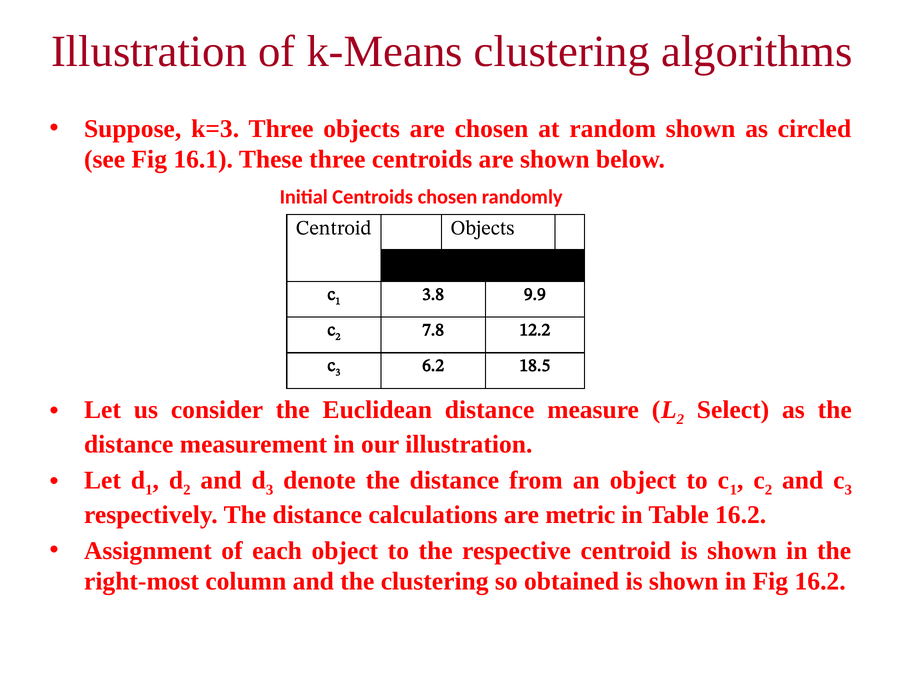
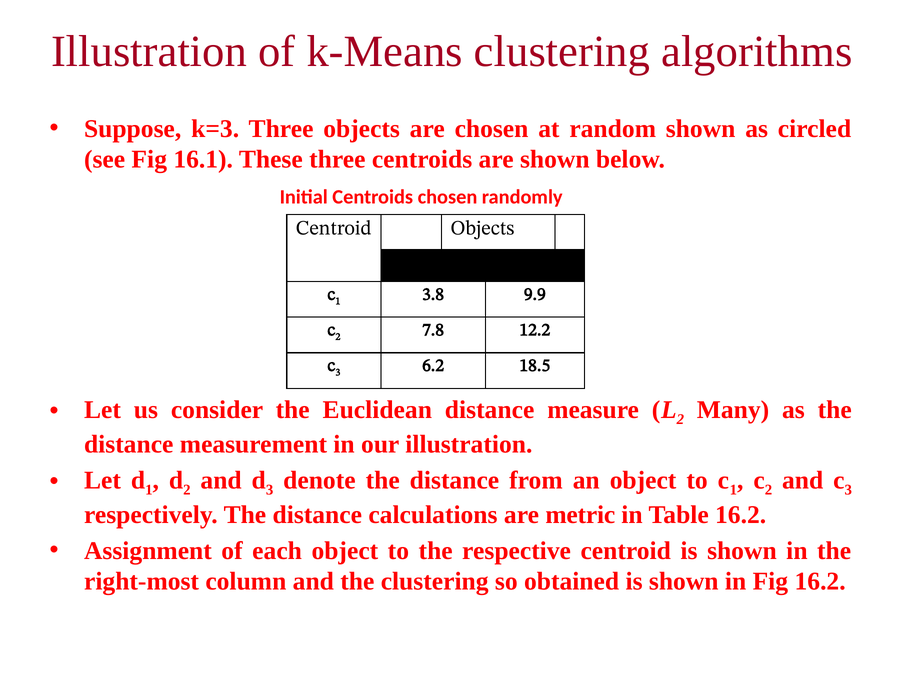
Select: Select -> Many (733, 410)
